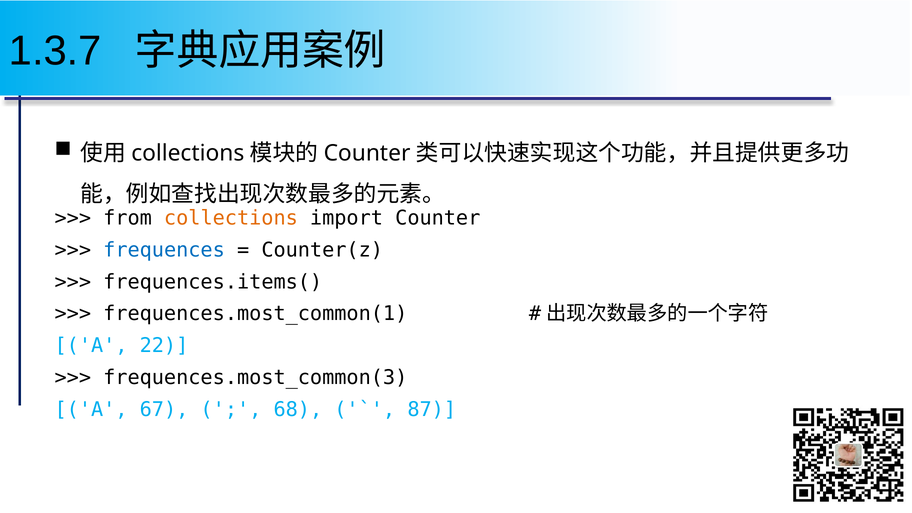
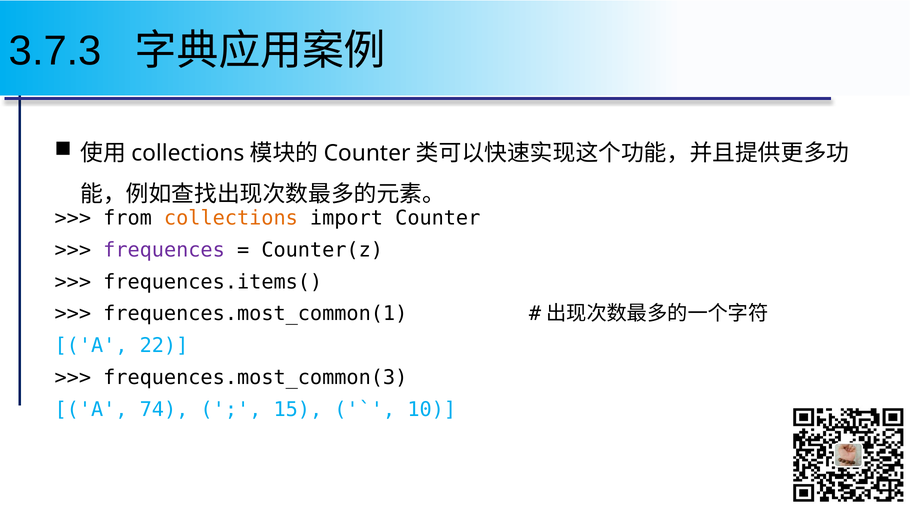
1.3.7: 1.3.7 -> 3.7.3 (55, 51)
frequences colour: blue -> purple (164, 250)
67: 67 -> 74 (164, 410)
68: 68 -> 15 (298, 410)
87: 87 -> 10 (432, 410)
